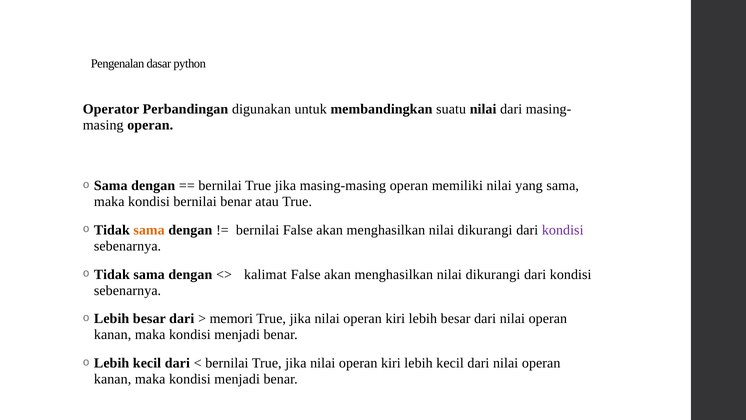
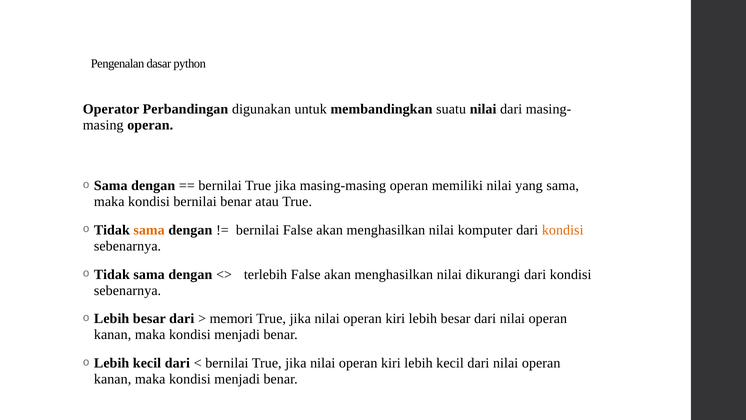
dikurangi: dikurangi -> komputer (485, 230)
kondisi colour: purple -> orange (563, 230)
kalimat: kalimat -> terlebih (266, 274)
